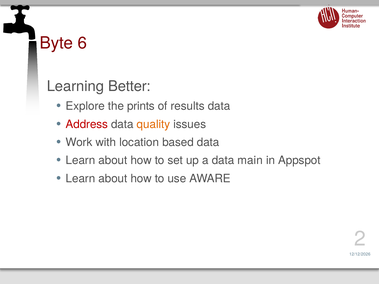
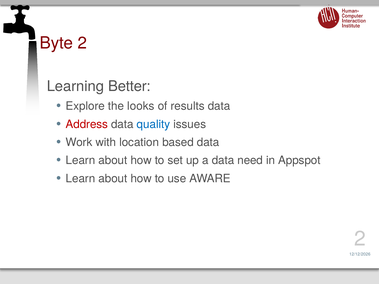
Byte 6: 6 -> 2 (82, 43)
prints: prints -> looks (141, 106)
quality colour: orange -> blue (153, 124)
main: main -> need (250, 161)
